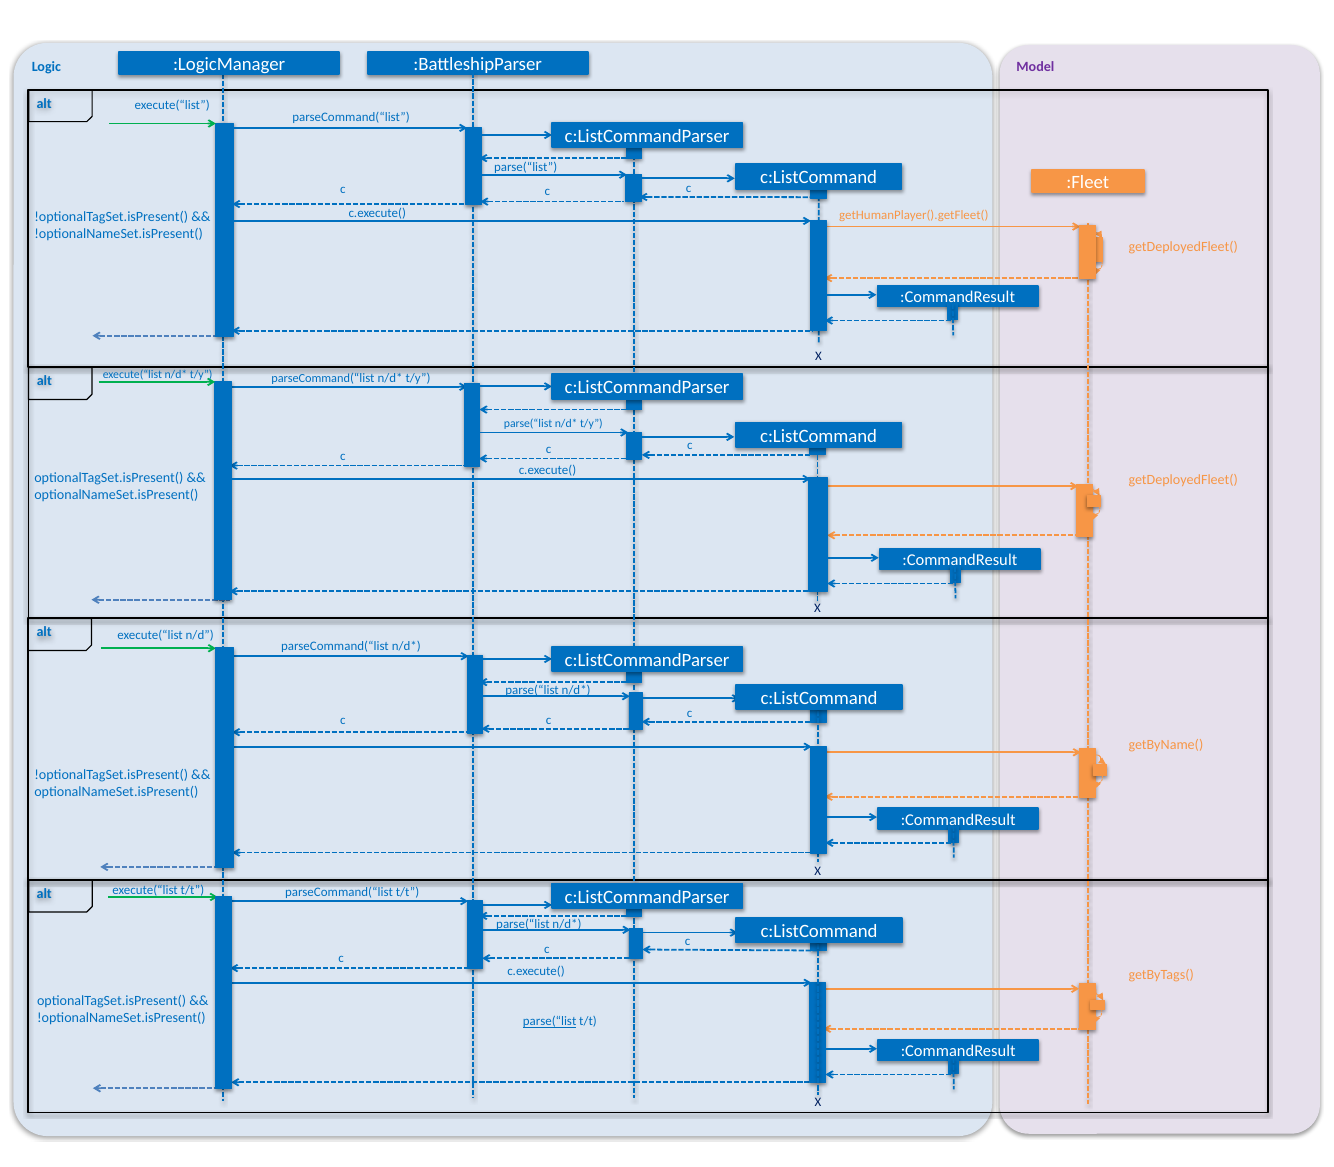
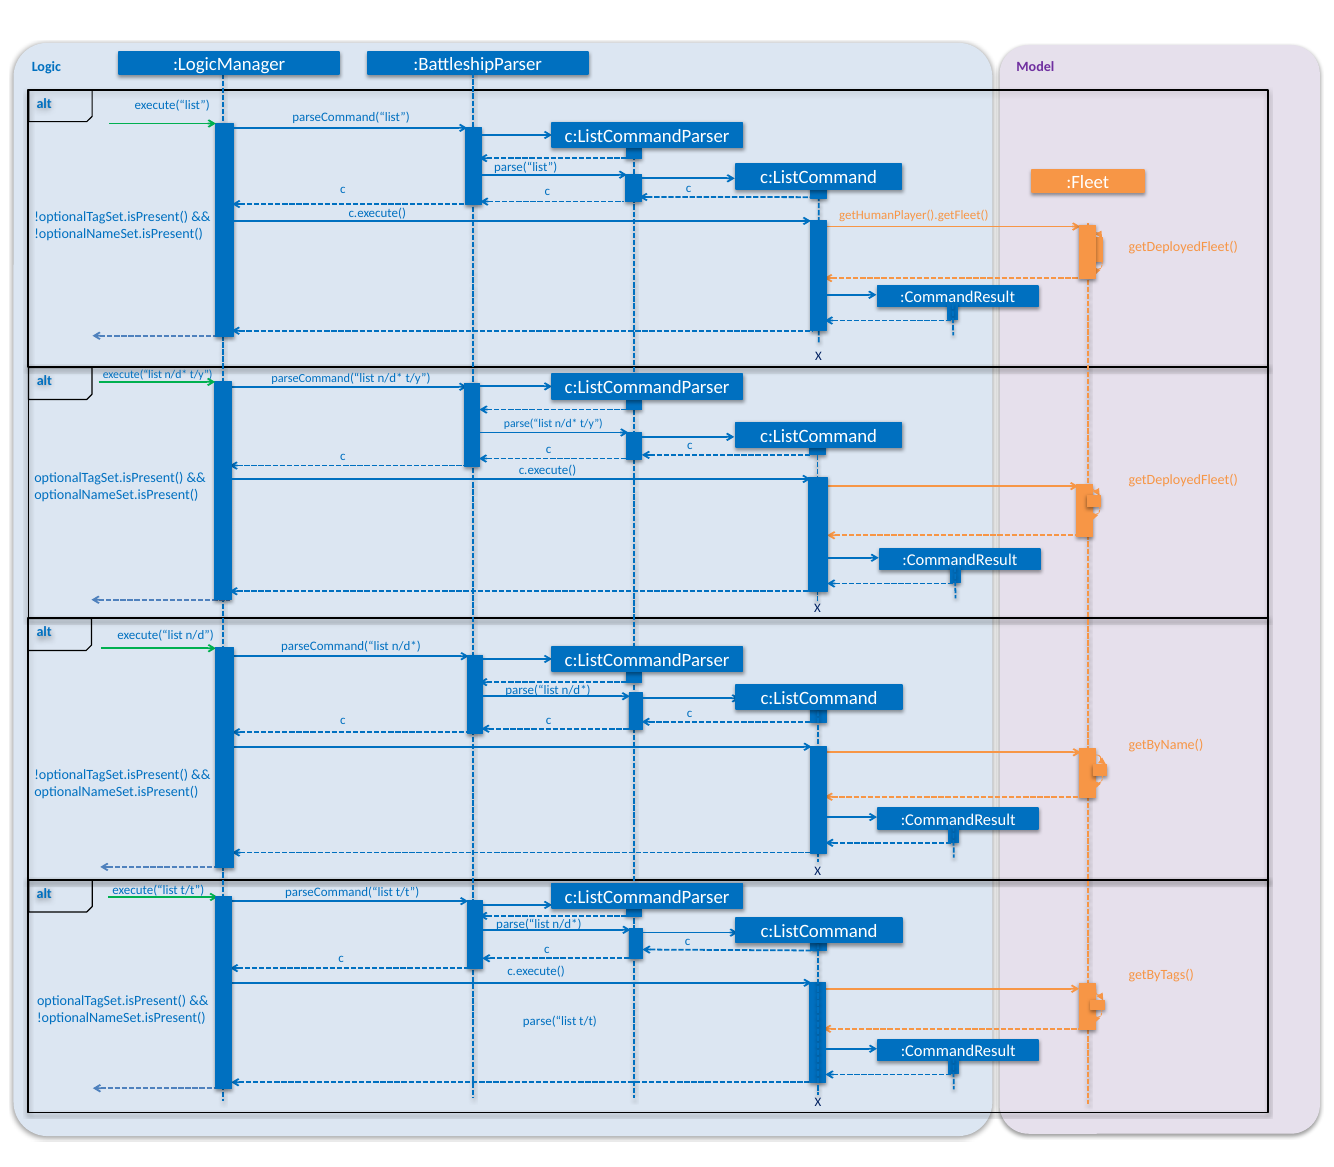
parse(“list underline: present -> none (550, 1022)
